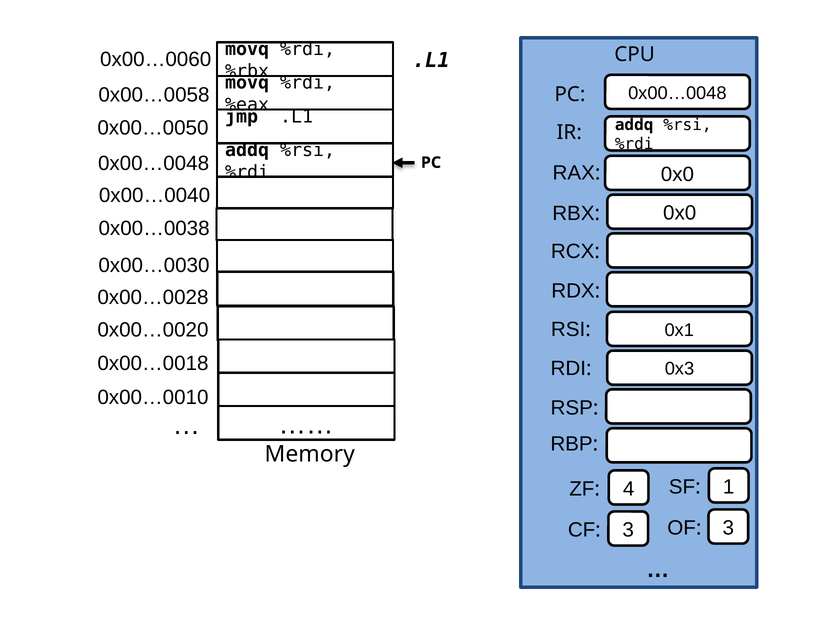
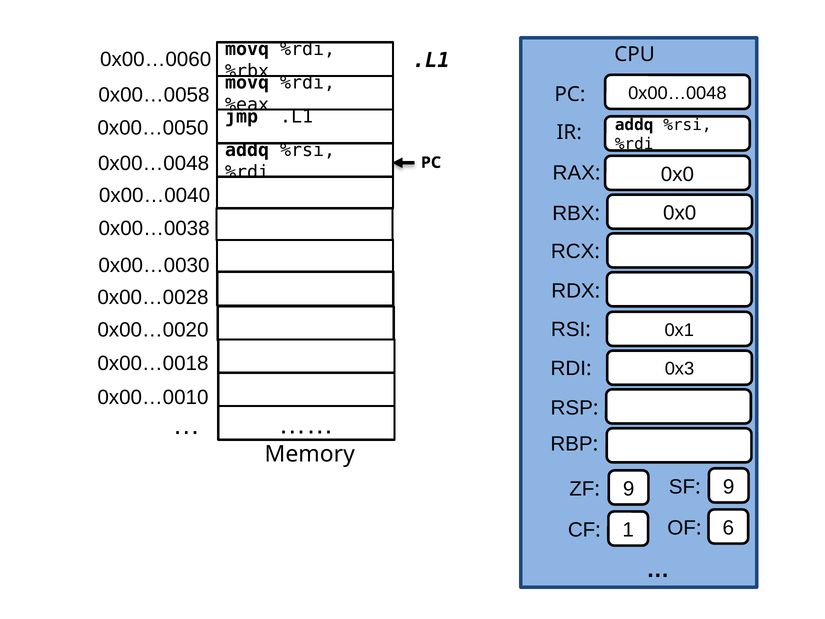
4: 4 -> 9 (629, 489)
1: 1 -> 9 (729, 487)
3: 3 -> 1 (628, 530)
3: 3 -> 6 (728, 528)
